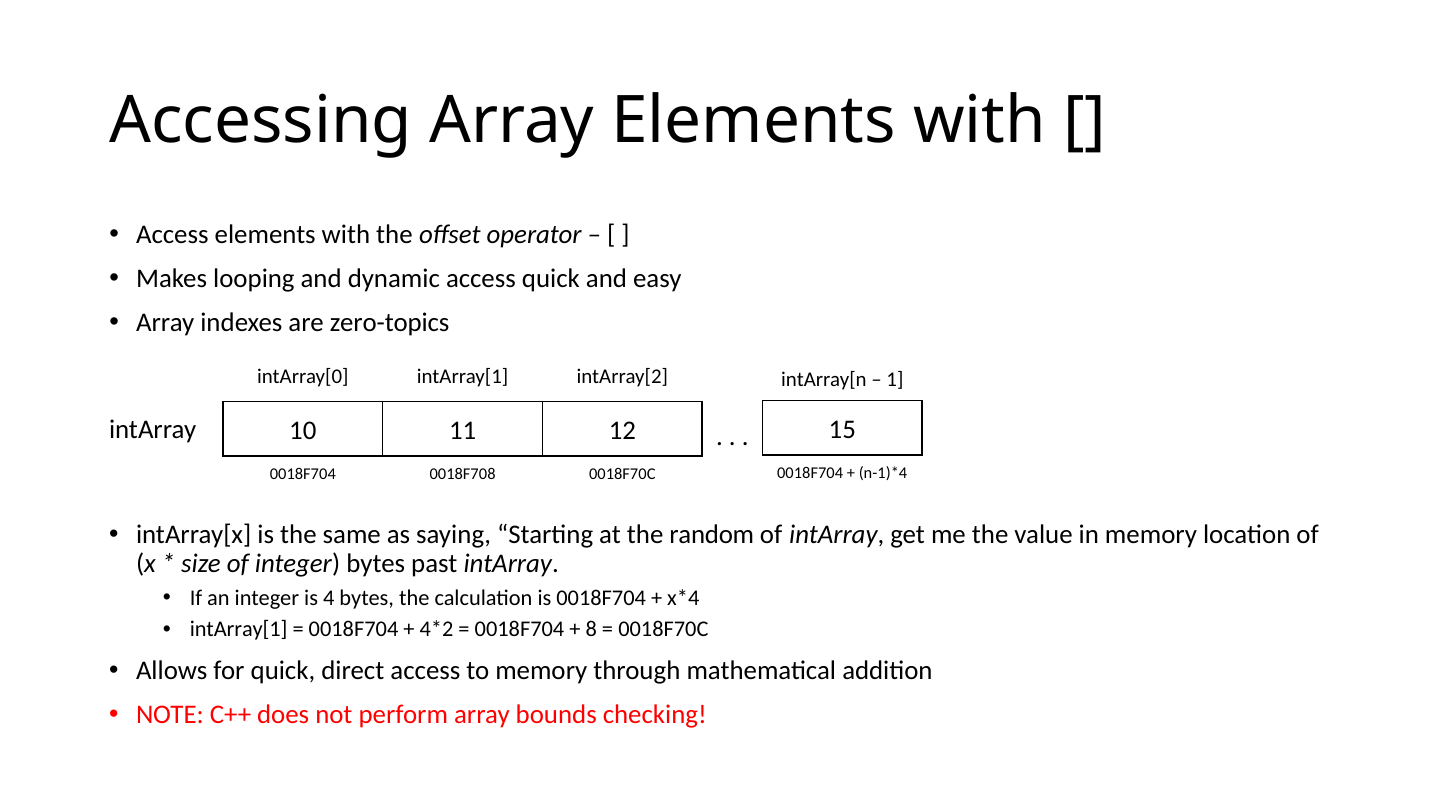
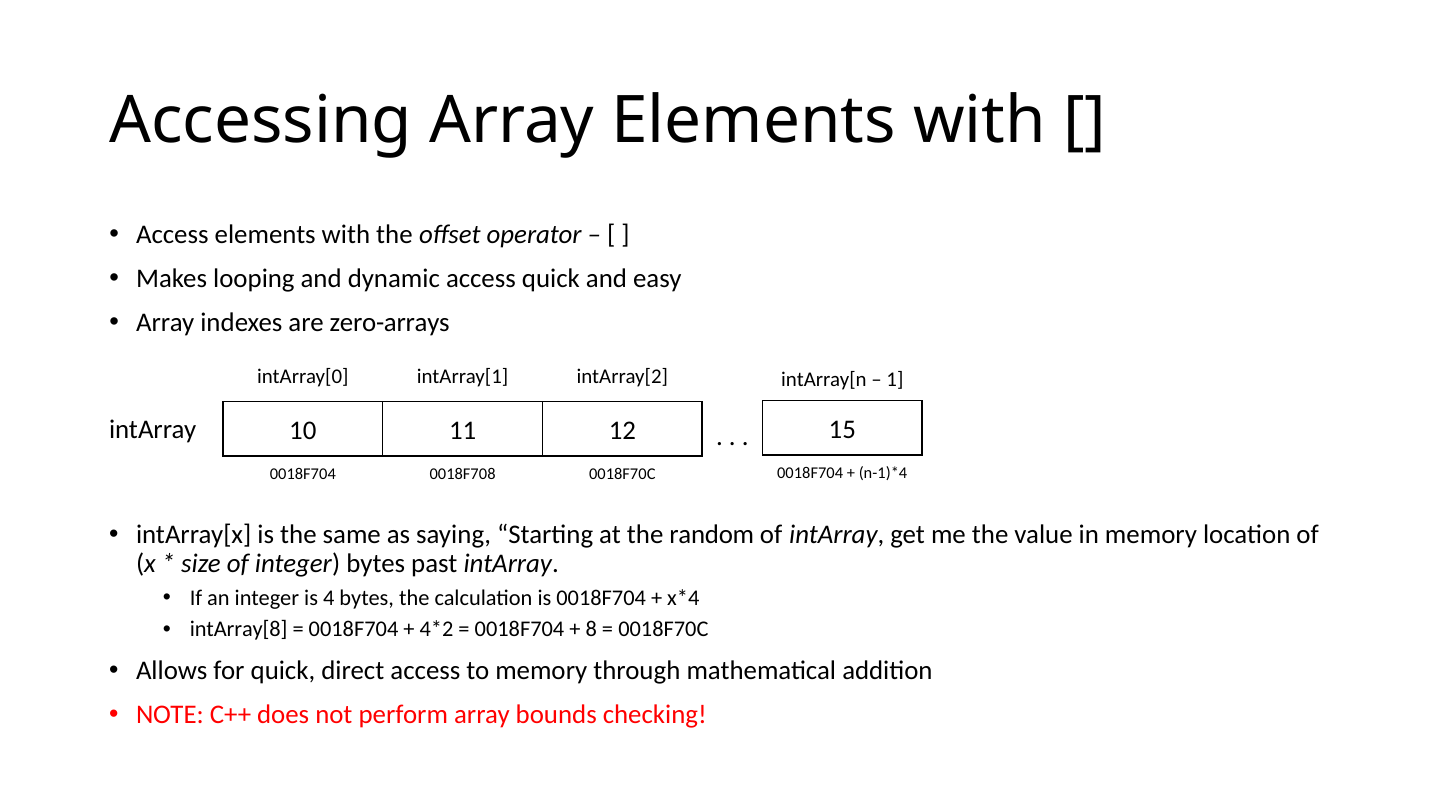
zero-topics: zero-topics -> zero-arrays (390, 322)
intArray[1: intArray[1 -> intArray[8 (239, 630)
